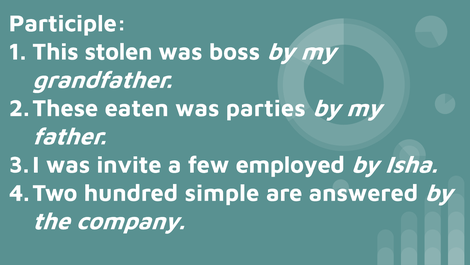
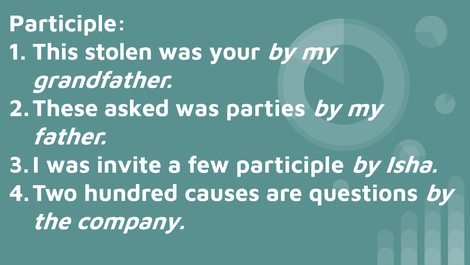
boss: boss -> your (235, 52)
eaten: eaten -> asked (137, 108)
few employed: employed -> participle (290, 164)
simple: simple -> causes (222, 193)
answered: answered -> questions (363, 193)
